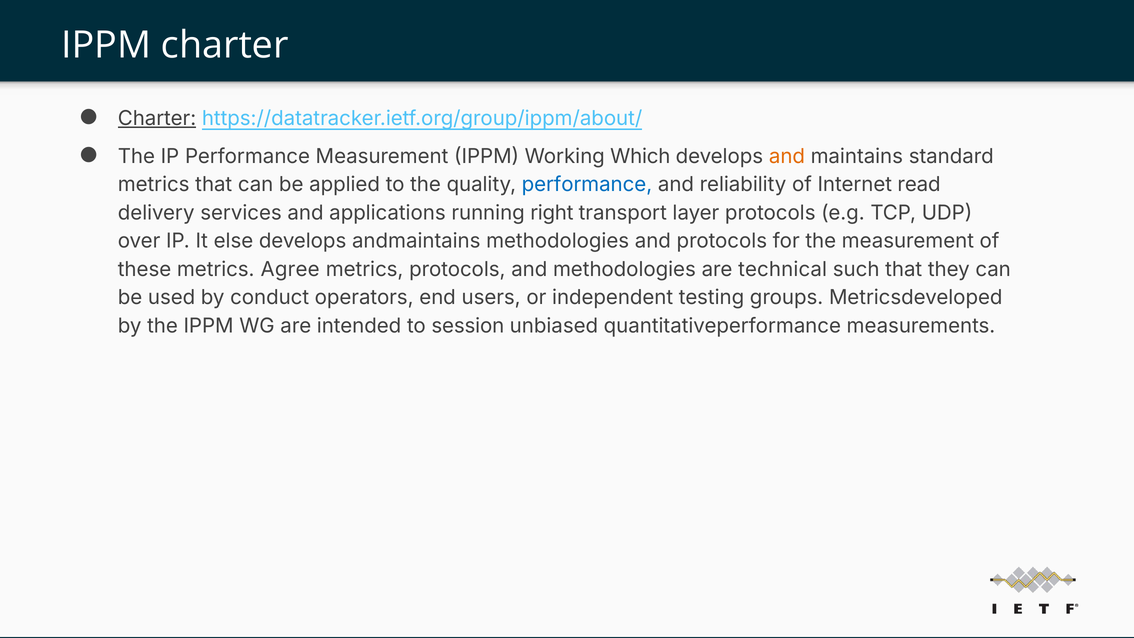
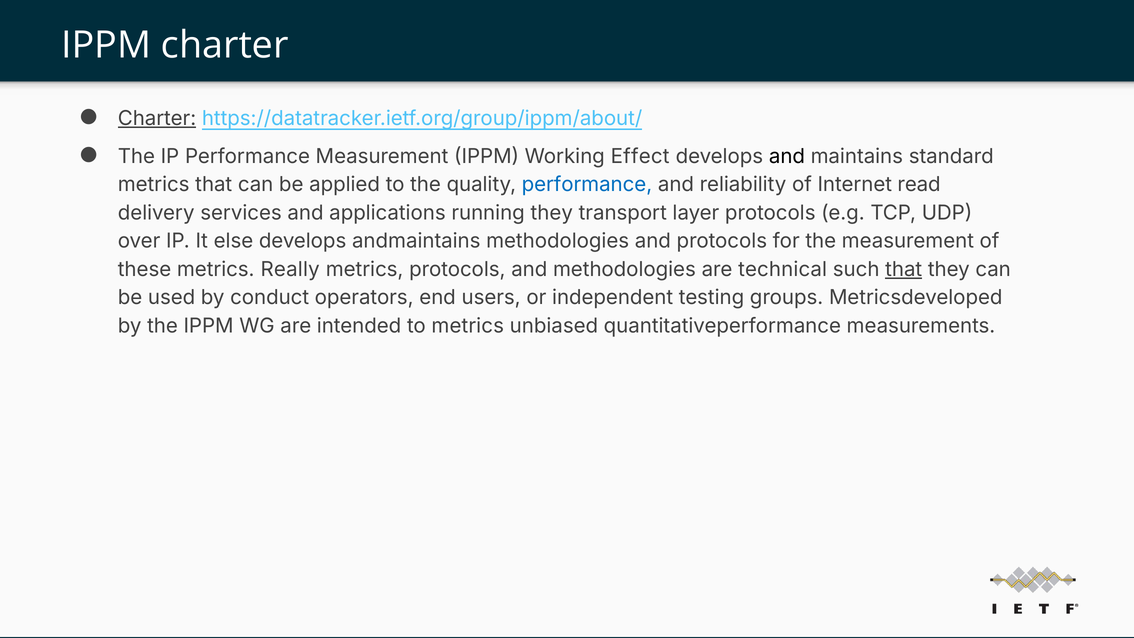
Which: Which -> Effect (640, 156)
and colour: orange -> black (787, 156)
running right: right -> they (552, 213)
Agree: Agree -> Really (290, 269)
that underline: none -> present (904, 269)
to session: session -> metrics (468, 326)
